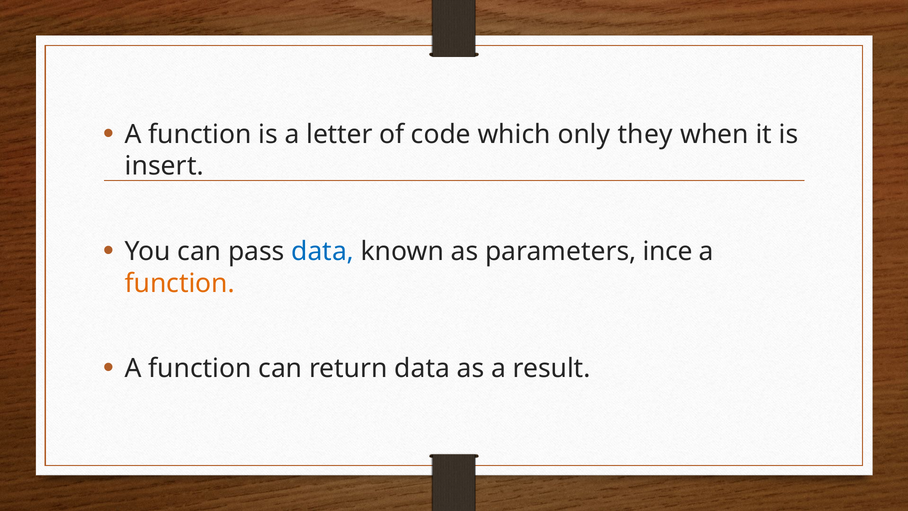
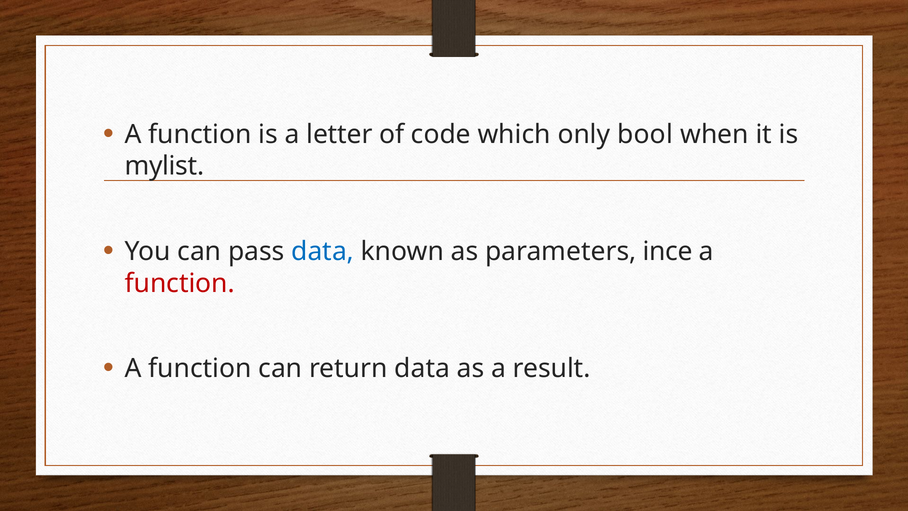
they: they -> bool (645, 134)
insert: insert -> mylist (164, 166)
function colour: orange -> red (180, 283)
